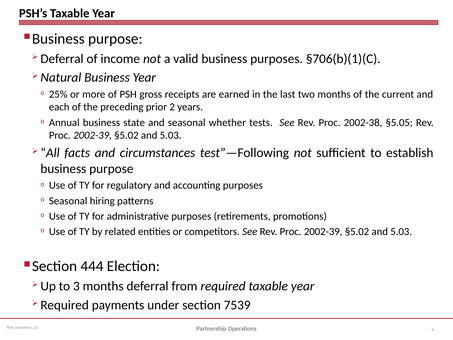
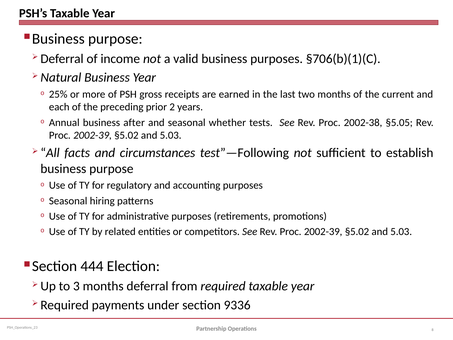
state: state -> after (134, 122)
7539: 7539 -> 9336 (237, 305)
